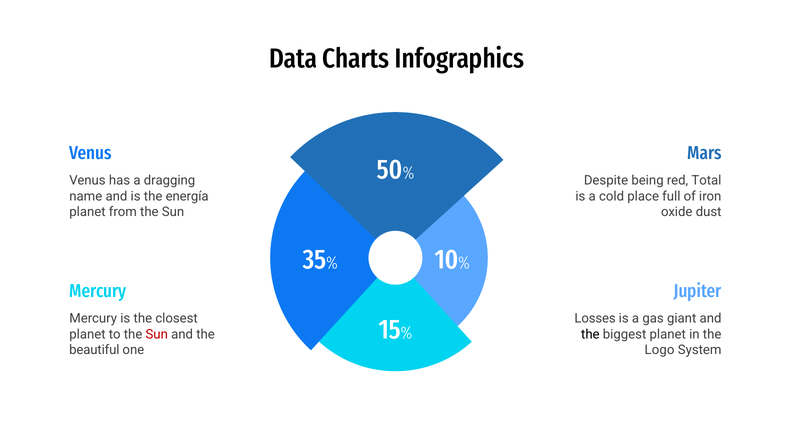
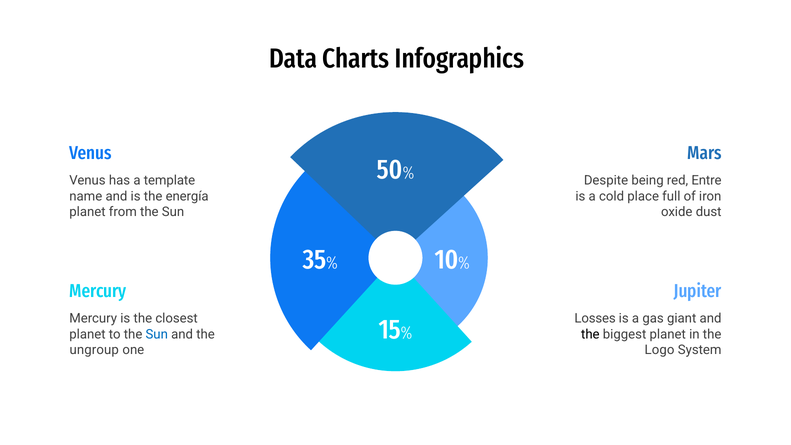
dragging: dragging -> template (170, 180)
Total: Total -> Entre (706, 180)
Sun colour: red -> blue (157, 334)
beautiful: beautiful -> ungroup (94, 350)
